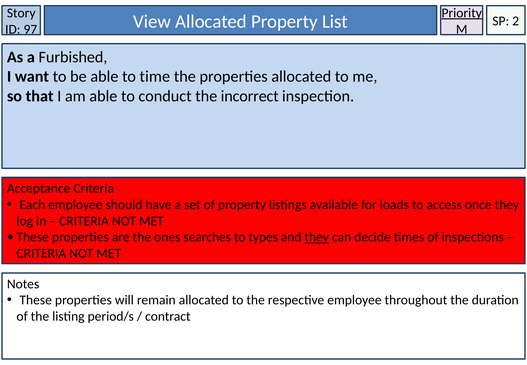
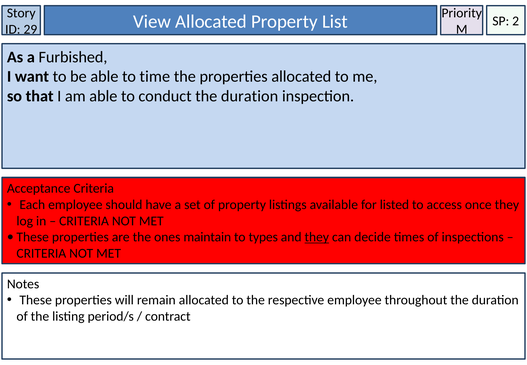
Priority underline: present -> none (462, 13)
97: 97 -> 29 (30, 29)
conduct the incorrect: incorrect -> duration (250, 96)
loads: loads -> listed (394, 205)
searches: searches -> maintain (207, 237)
